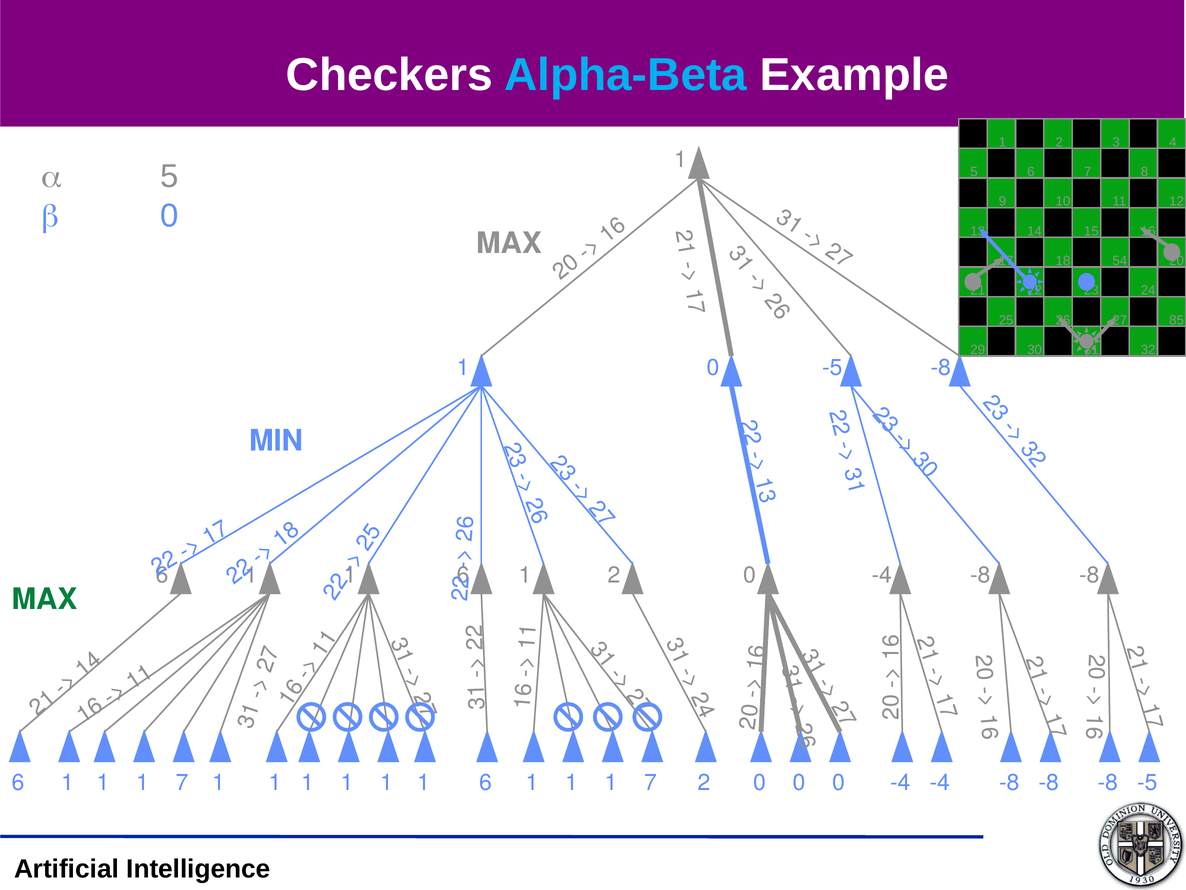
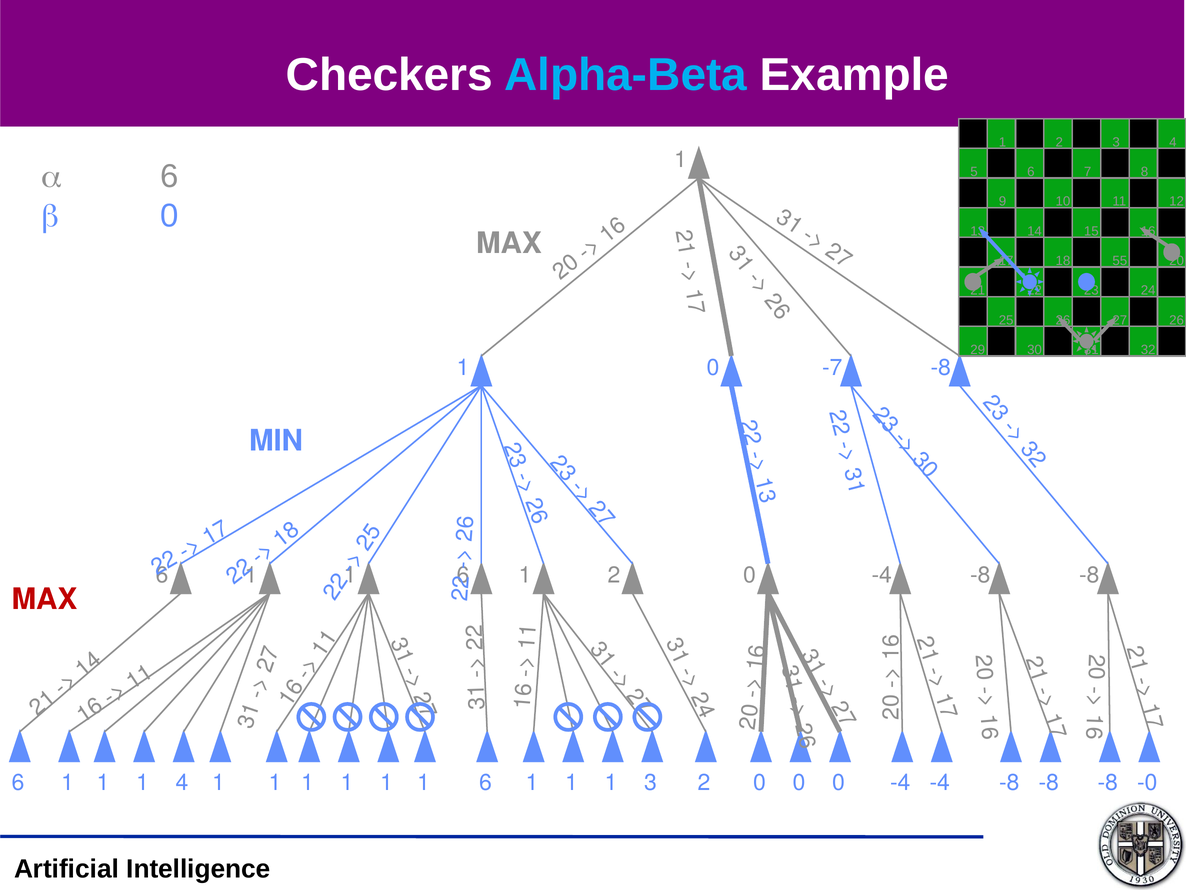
a 5: 5 -> 6 (169, 176)
54: 54 -> 55 (1120, 261)
85: 85 -> 26 (1177, 320)
0 -5: -5 -> -7 (832, 367)
MAX colour: green -> red (45, 599)
7: 7 -> 4 (182, 782)
7: 7 -> 3 (651, 782)
-5: -5 -> -0 (1148, 782)
